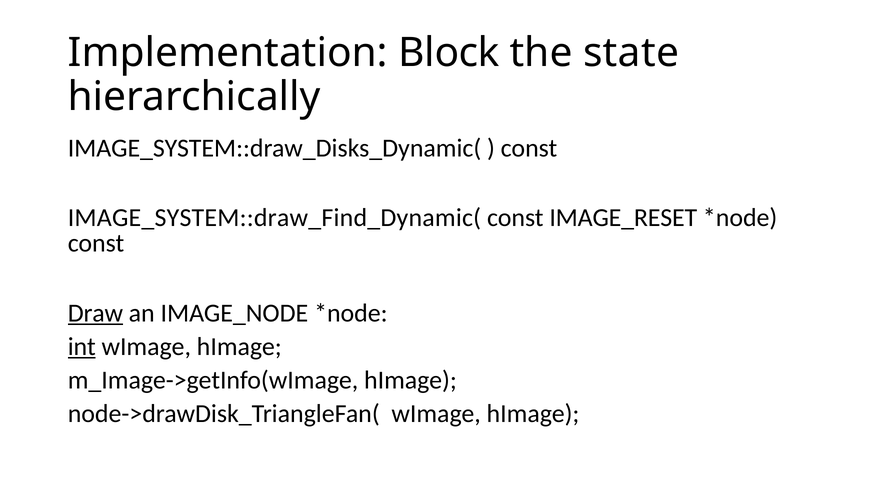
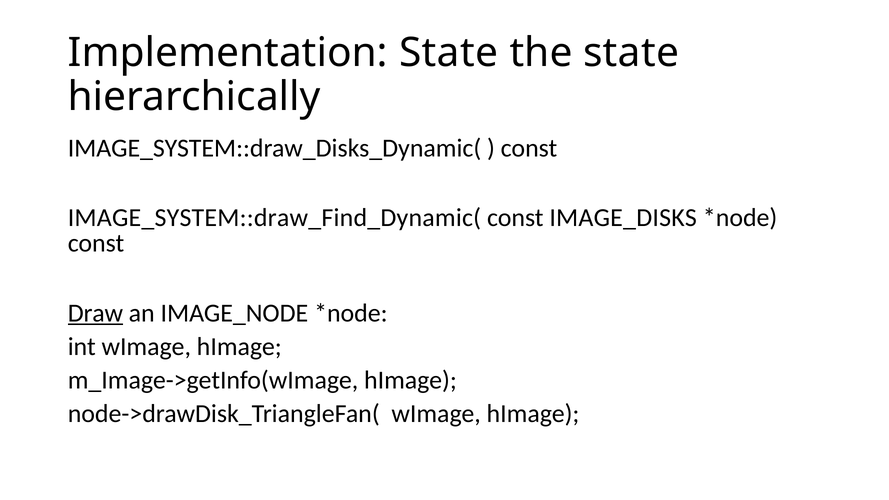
Implementation Block: Block -> State (449, 53)
IMAGE_RESET: IMAGE_RESET -> IMAGE_DISKS (623, 218)
int underline: present -> none (82, 347)
